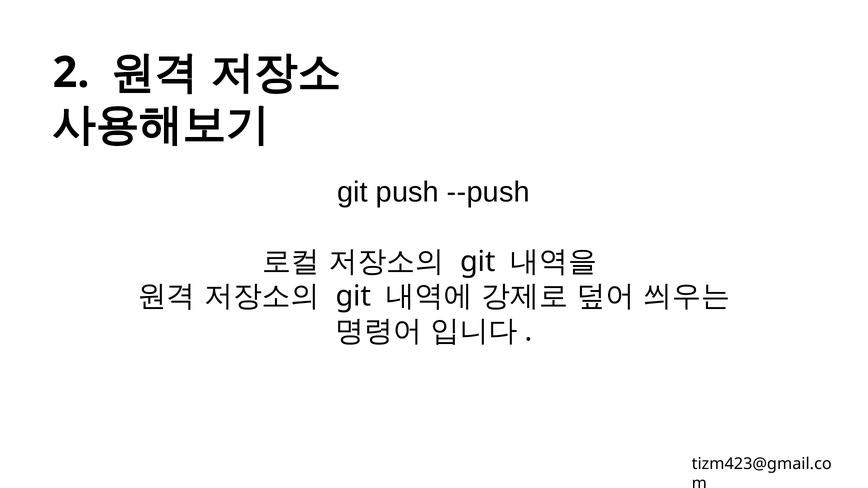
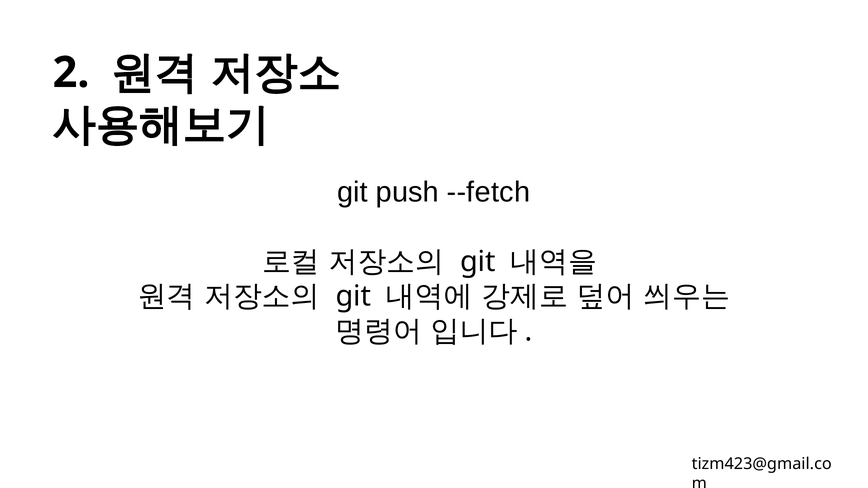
--push: --push -> --fetch (488, 192)
